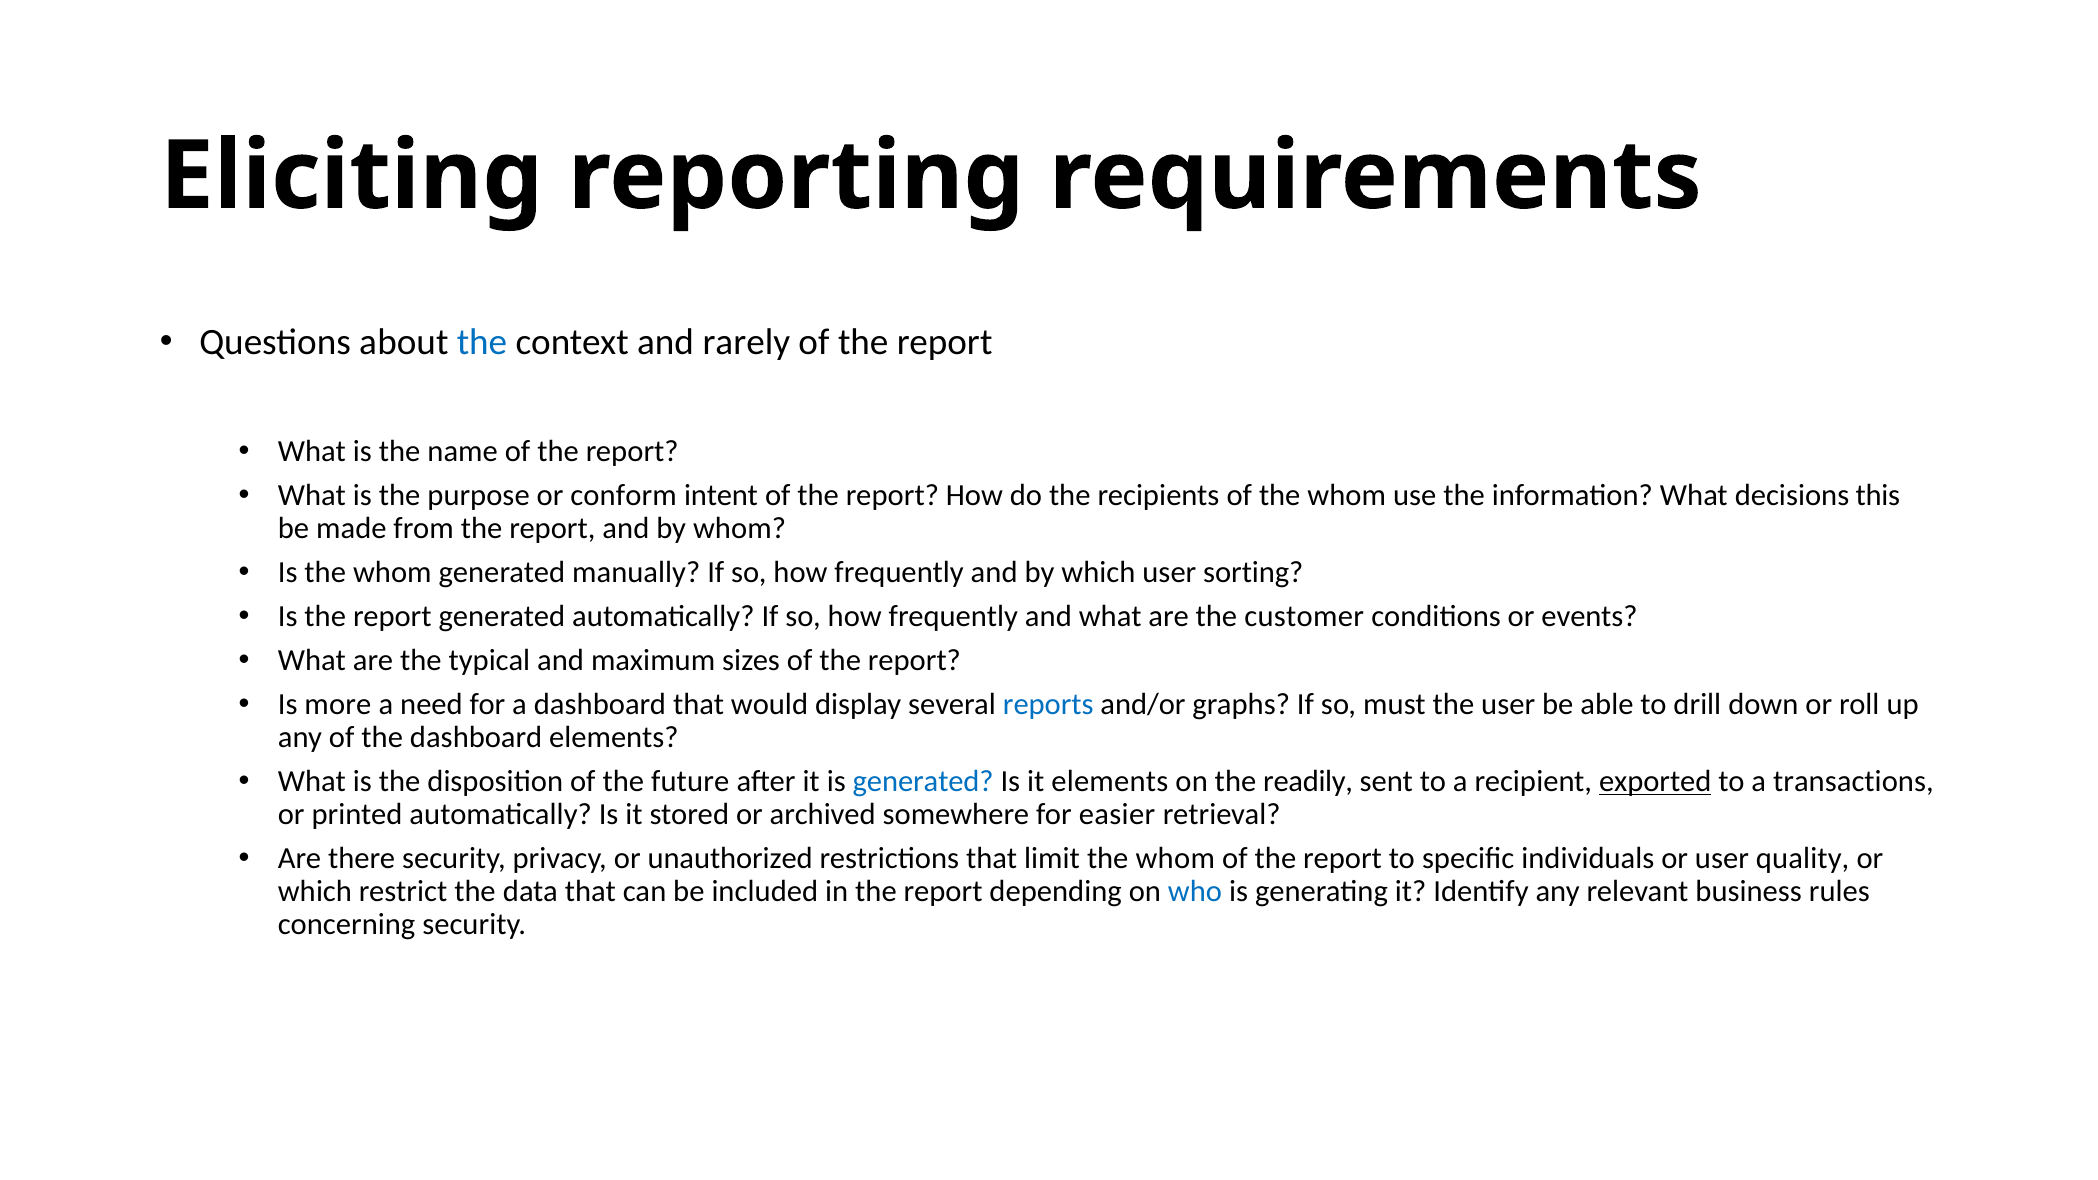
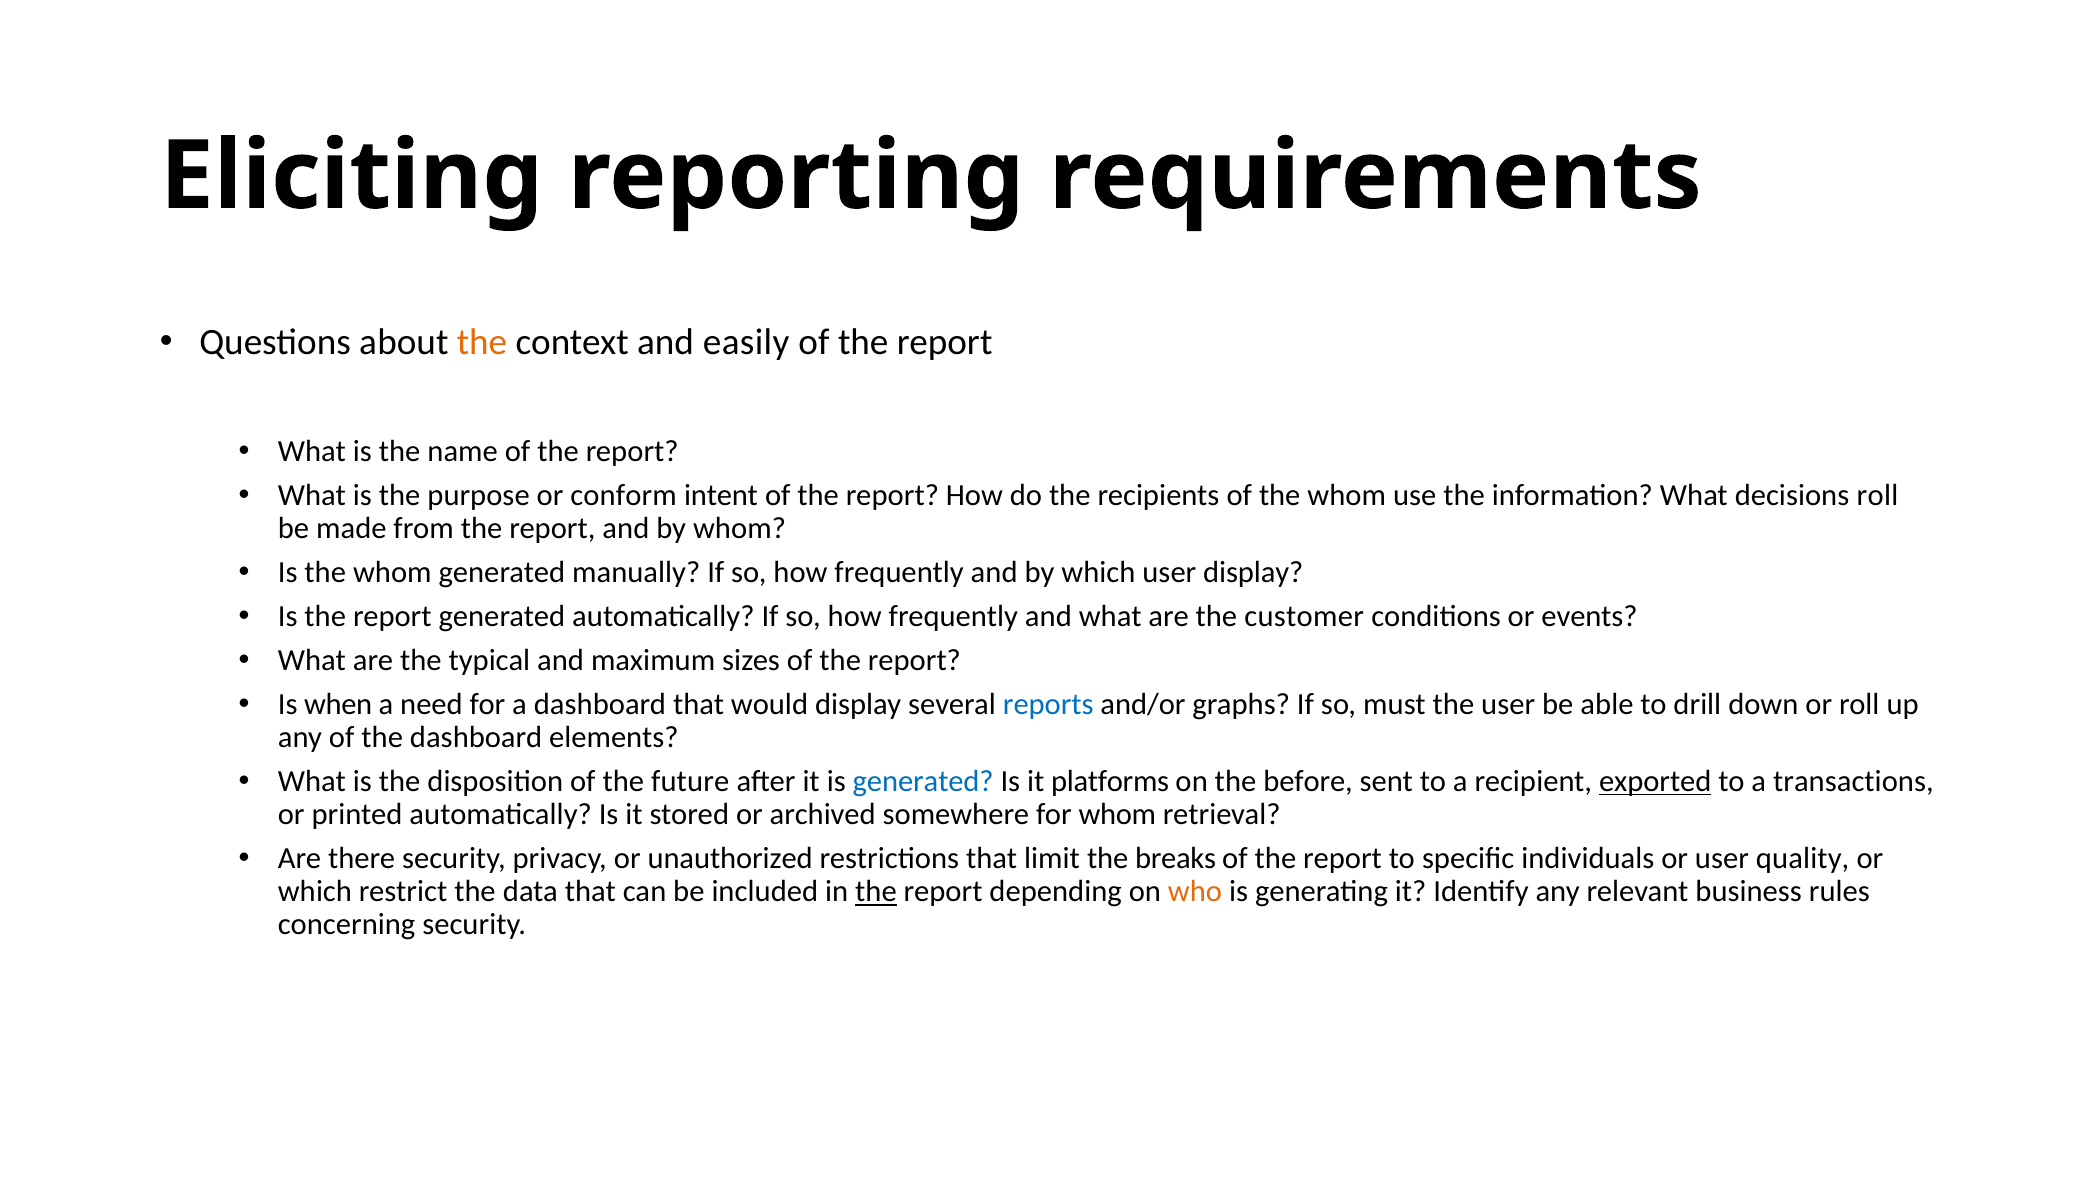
the colour: blue -> orange (482, 342)
rarely: rarely -> easily (746, 342)
decisions this: this -> roll (1878, 495)
user sorting: sorting -> display (1253, 572)
more: more -> when (338, 704)
it elements: elements -> platforms (1110, 781)
readily: readily -> before (1308, 781)
for easier: easier -> whom (1117, 815)
limit the whom: whom -> breaks (1176, 859)
the underline: none -> present (876, 892)
who colour: blue -> orange (1195, 892)
